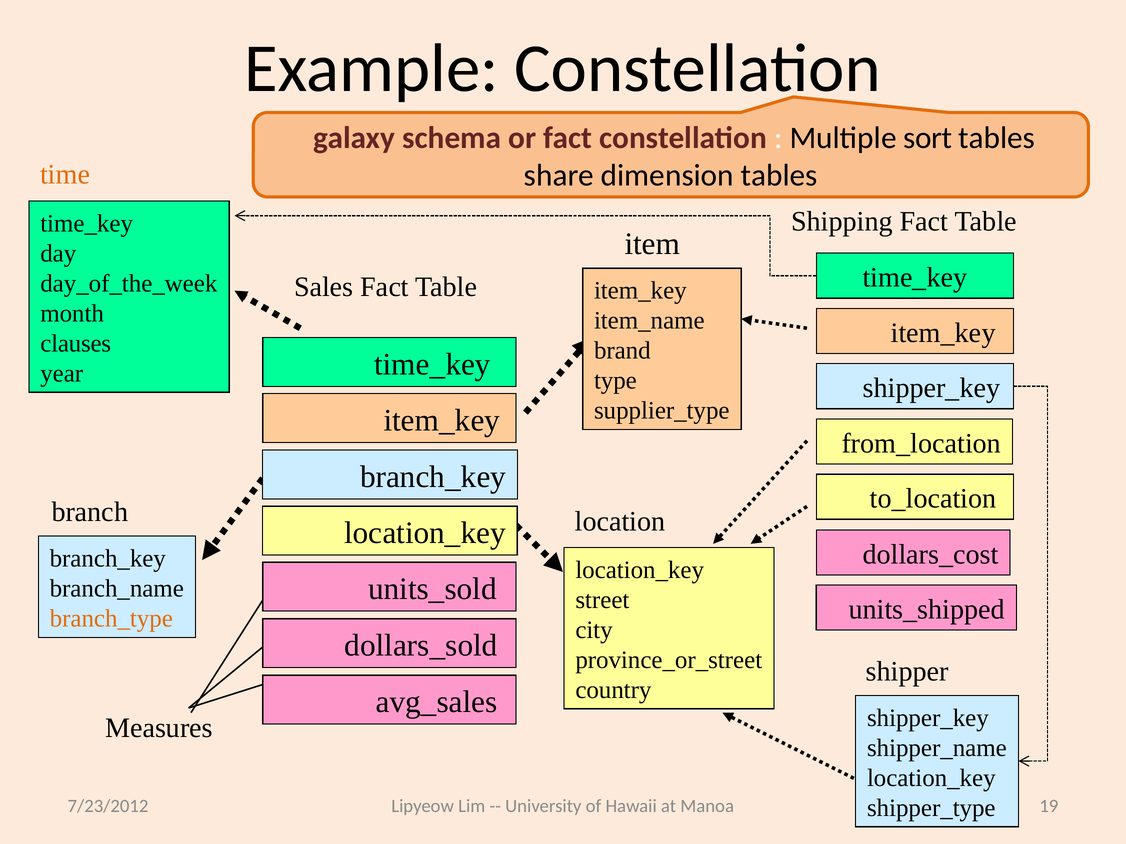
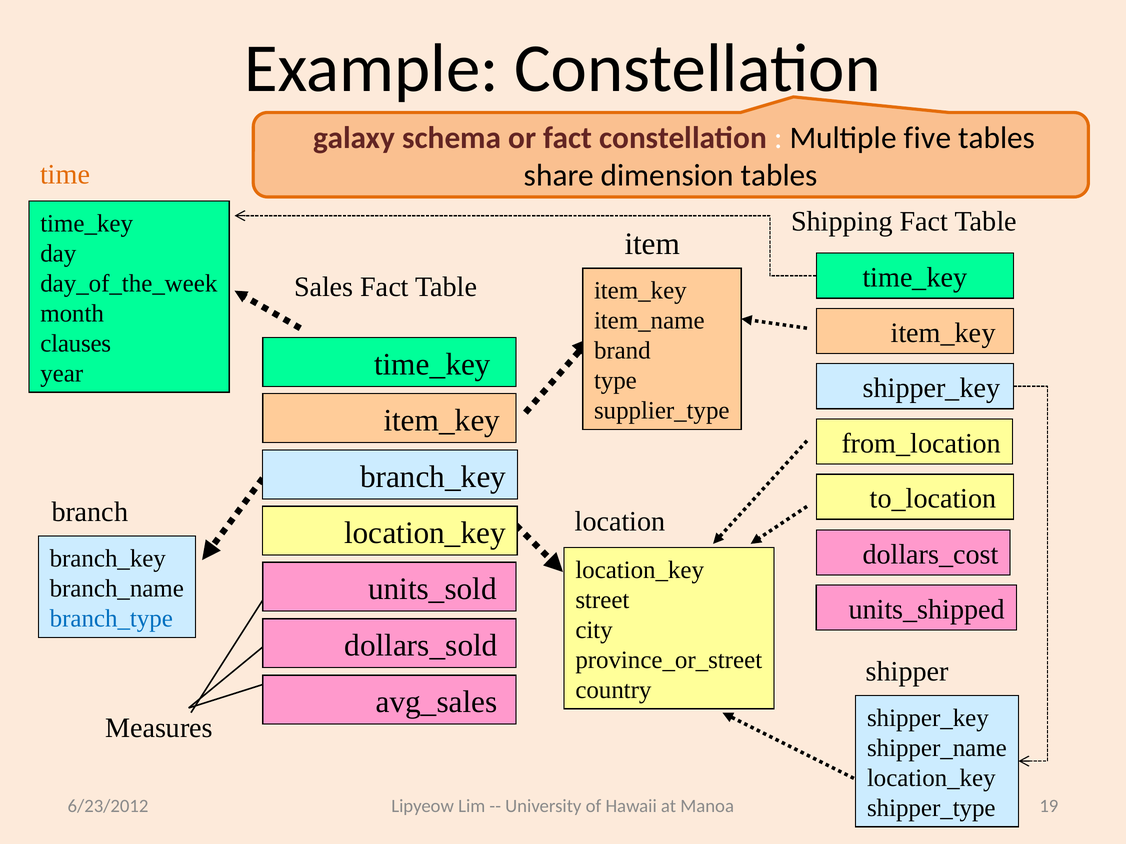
sort: sort -> five (927, 138)
branch_type colour: orange -> blue (111, 619)
7/23/2012: 7/23/2012 -> 6/23/2012 (108, 806)
